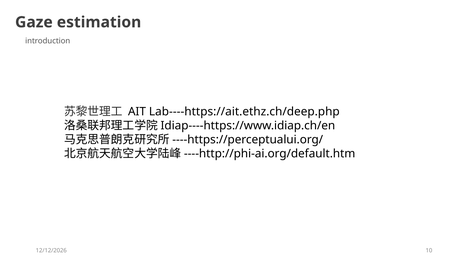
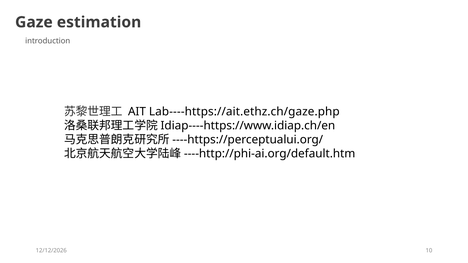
Lab----https://ait.ethz.ch/deep.php: Lab----https://ait.ethz.ch/deep.php -> Lab----https://ait.ethz.ch/gaze.php (244, 112)
